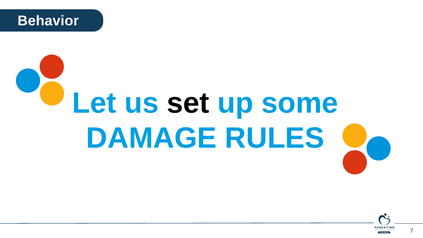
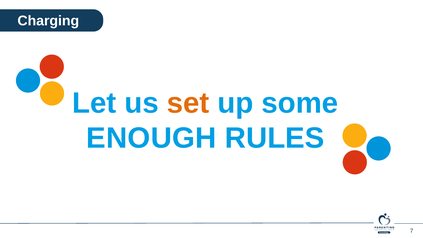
Behavior: Behavior -> Charging (48, 21)
set colour: black -> orange (188, 103)
DAMAGE: DAMAGE -> ENOUGH (151, 138)
